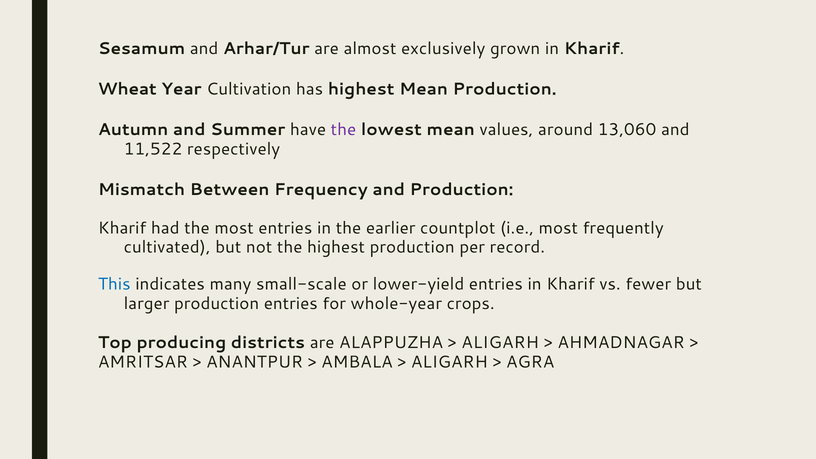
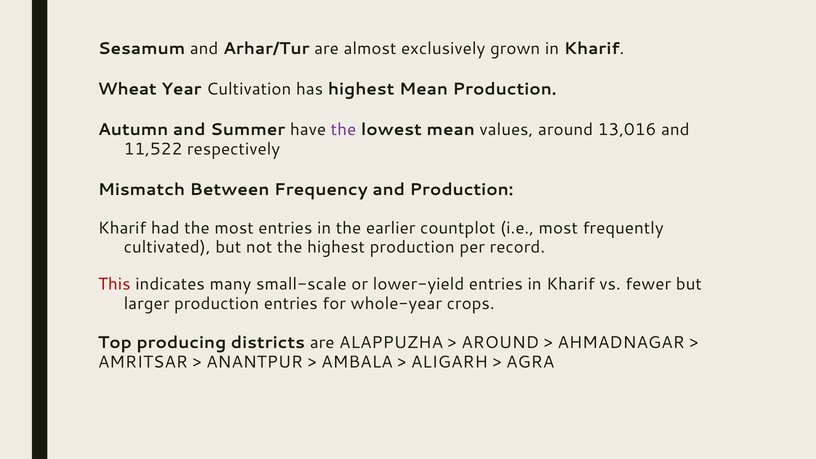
13,060: 13,060 -> 13,016 (627, 130)
This colour: blue -> red (114, 284)
ALIGARH: ALIGARH -> AROUND (500, 343)
